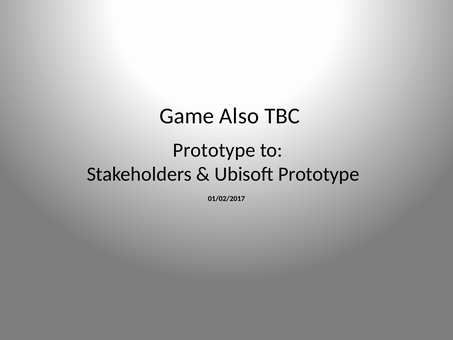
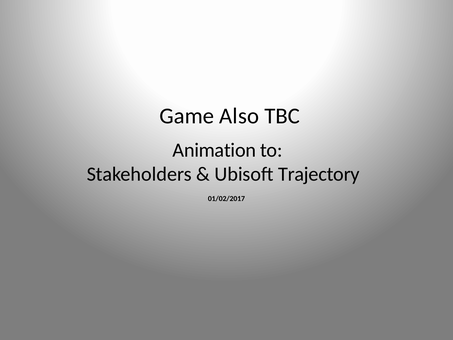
Prototype: Prototype -> Animation (214, 150)
Ubisoft Prototype: Prototype -> Trajectory (319, 174)
